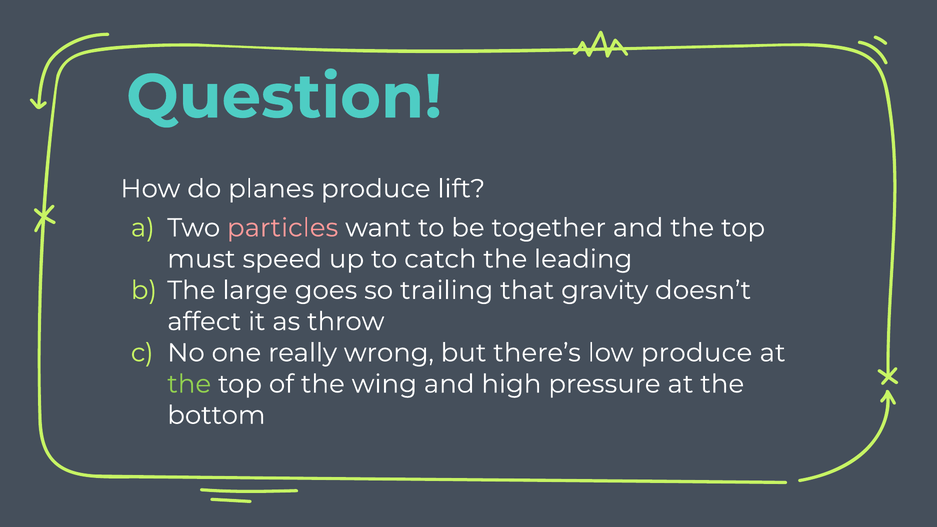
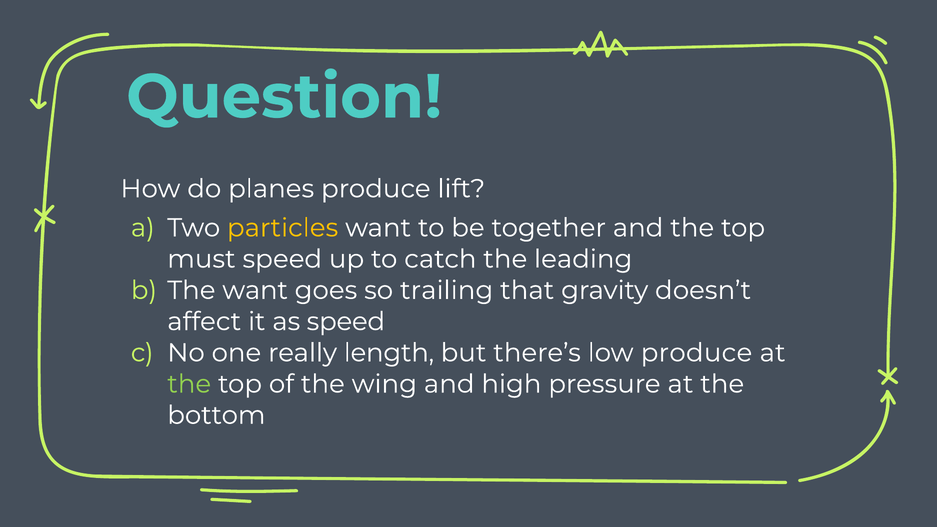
particles colour: pink -> yellow (283, 228)
The large: large -> want (255, 290)
as throw: throw -> speed (346, 322)
wrong: wrong -> length (389, 353)
